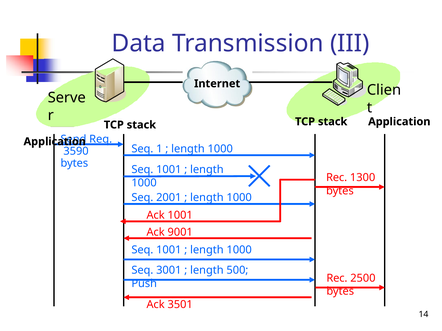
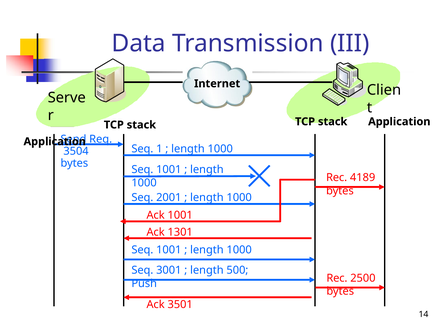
3590: 3590 -> 3504 (76, 151)
1300: 1300 -> 4189 (363, 178)
9001: 9001 -> 1301 (180, 233)
